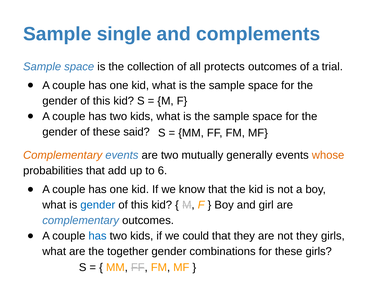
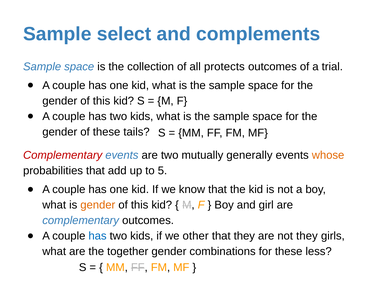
single: single -> select (124, 34)
said: said -> tails (137, 132)
Complementary colour: orange -> red (63, 155)
6: 6 -> 5 (162, 171)
gender colour: blue -> orange (98, 205)
could: could -> other (196, 236)
these girls: girls -> less (319, 251)
